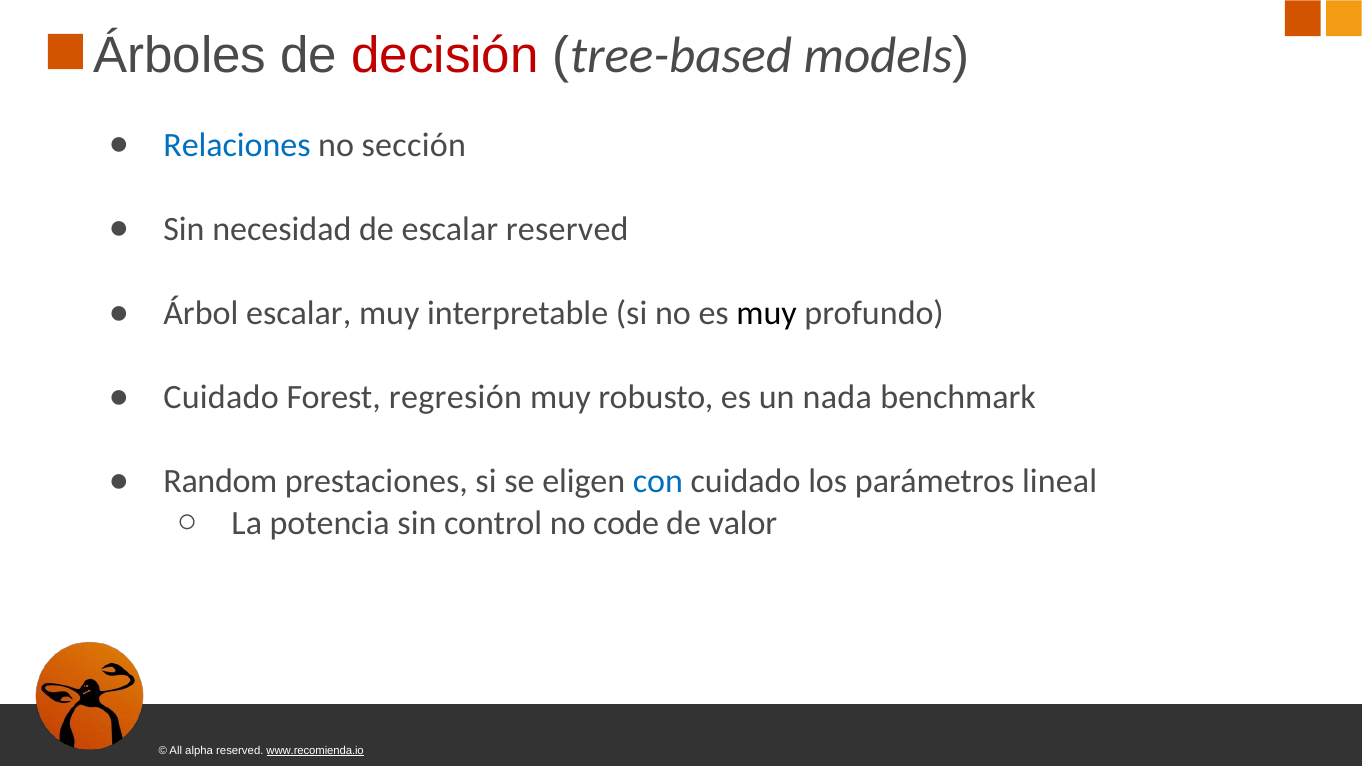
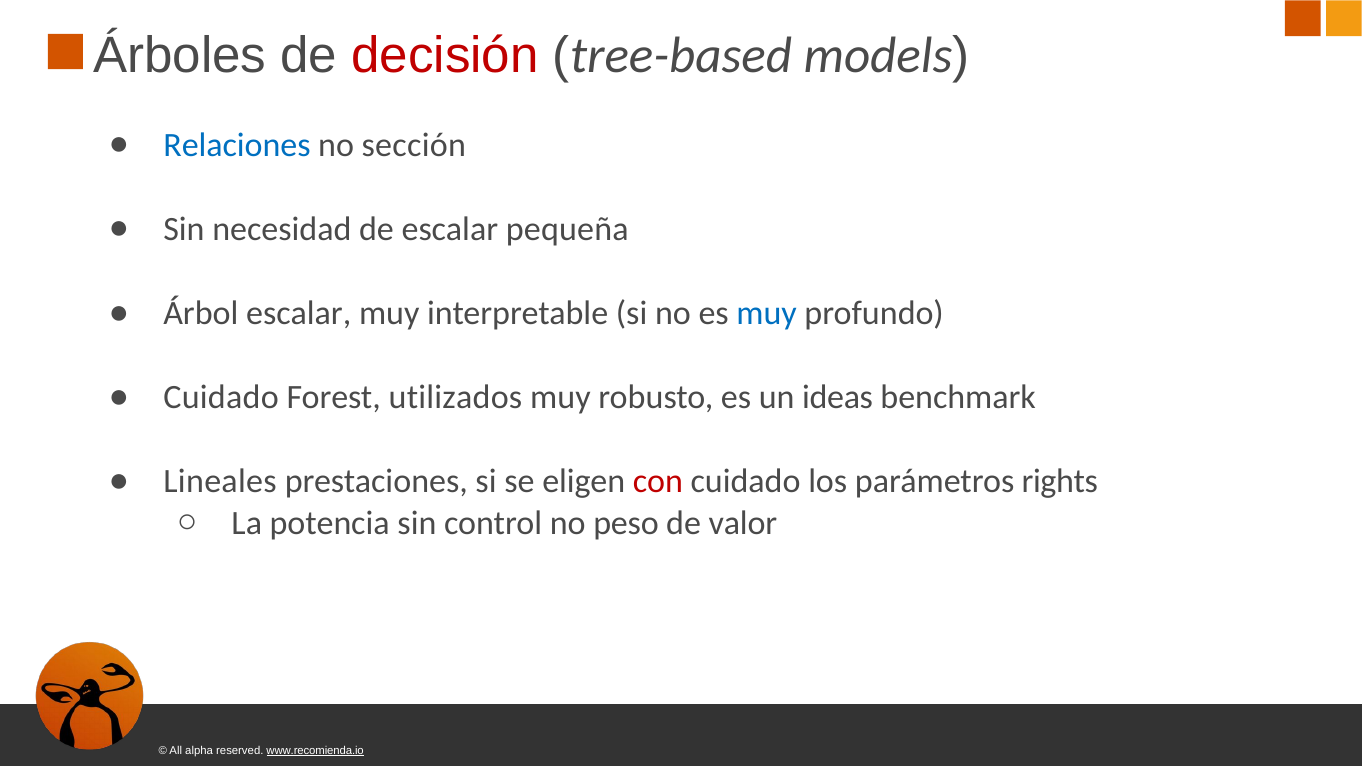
escalar reserved: reserved -> pequeña (567, 230)
muy colour: black -> blue (767, 314)
regresión: regresión -> utilizados (455, 398)
nada: nada -> ideas (838, 398)
Random: Random -> Lineales (220, 482)
con colour: blue -> red (658, 482)
lineal: lineal -> rights (1060, 482)
code: code -> peso (626, 523)
